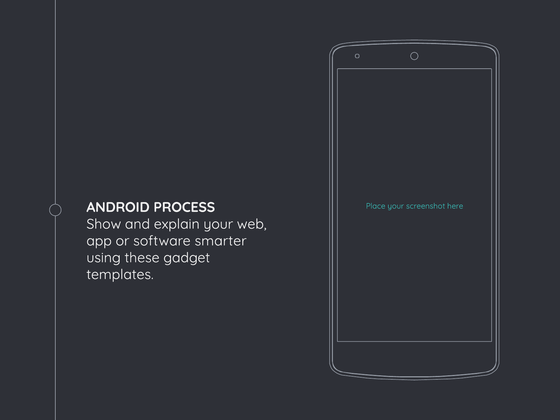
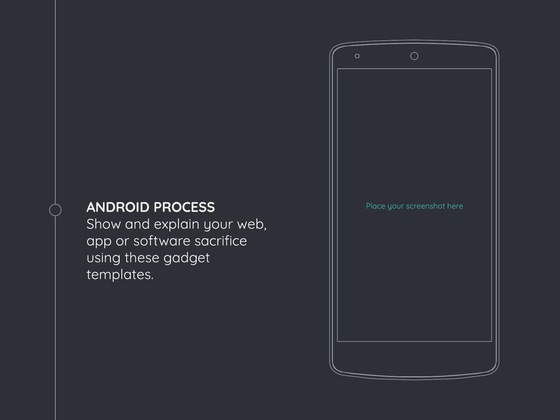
smarter: smarter -> sacrifice (221, 241)
